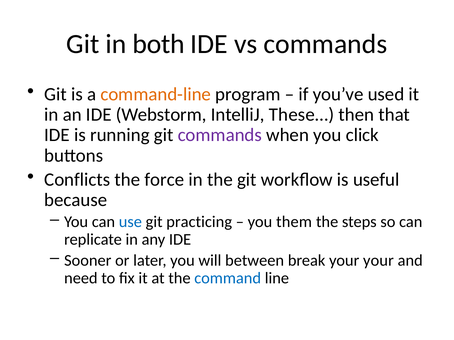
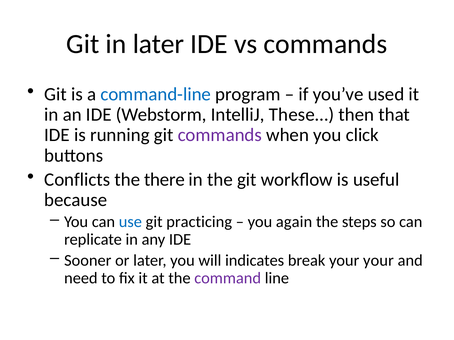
in both: both -> later (158, 44)
command-line colour: orange -> blue (156, 94)
force: force -> there (165, 180)
them: them -> again (294, 222)
between: between -> indicates (255, 261)
command colour: blue -> purple (228, 278)
